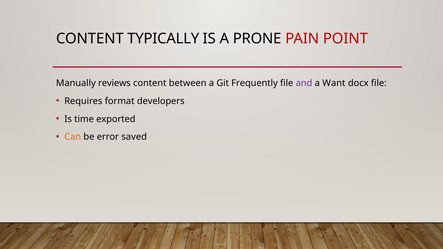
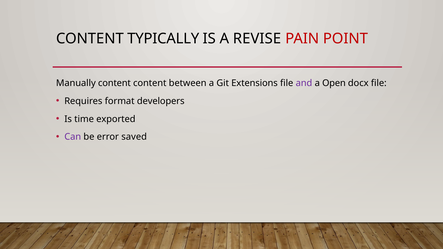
PRONE: PRONE -> REVISE (257, 39)
Manually reviews: reviews -> content (114, 83)
Frequently: Frequently -> Extensions (255, 83)
Want: Want -> Open (334, 83)
Can colour: orange -> purple (73, 137)
